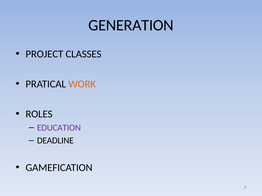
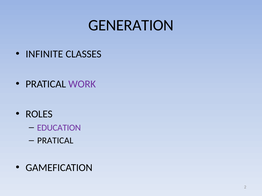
PROJECT: PROJECT -> INFINITE (44, 54)
WORK colour: orange -> purple (82, 84)
DEADLINE: DEADLINE -> PRATICAL (55, 141)
